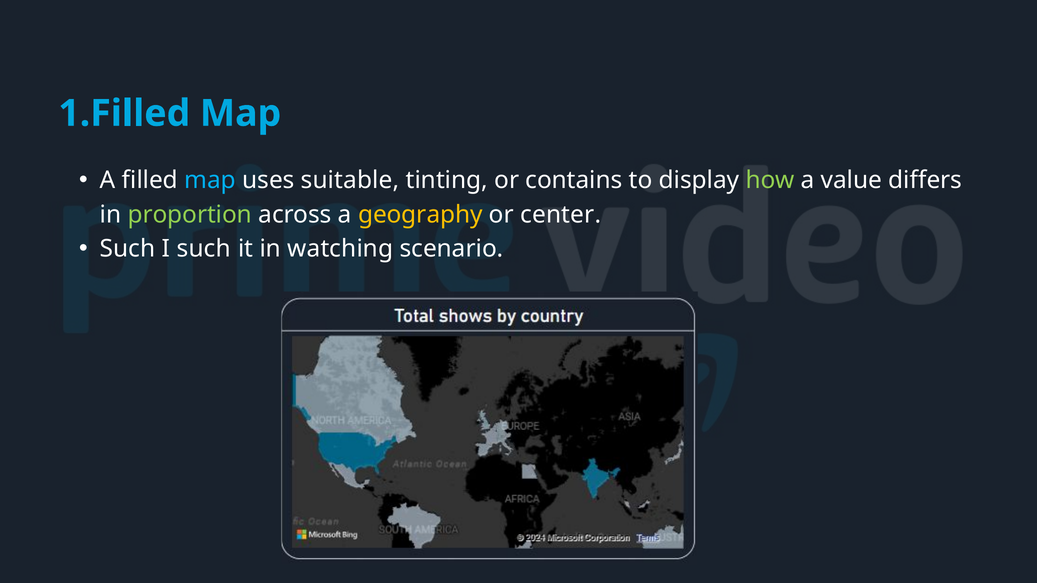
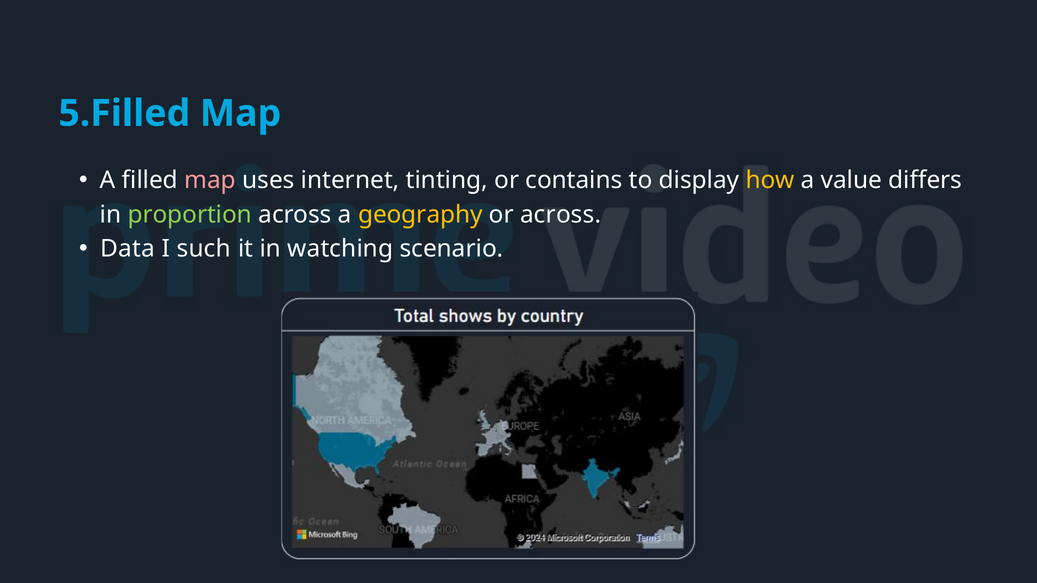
1.Filled: 1.Filled -> 5.Filled (124, 114)
map colour: light blue -> pink (210, 180)
suitable: suitable -> internet (350, 180)
how colour: light green -> yellow (770, 180)
or center: center -> across (561, 215)
Such: Such -> Data (127, 249)
